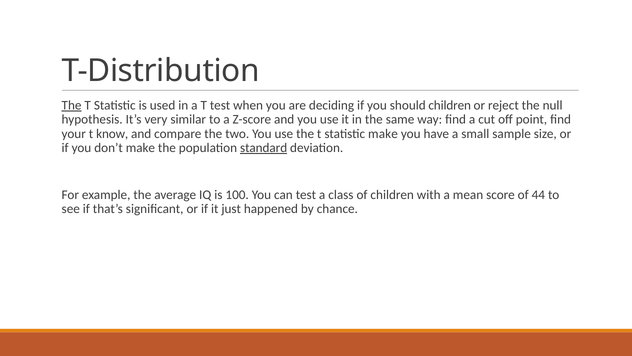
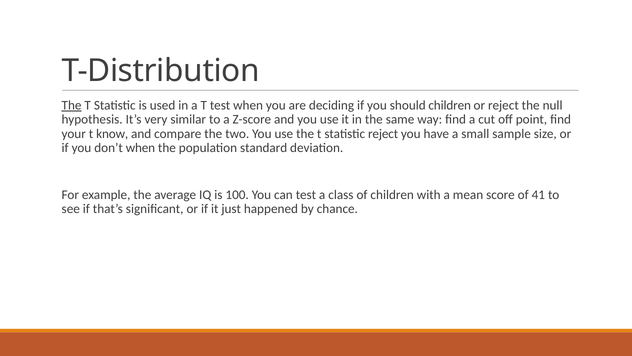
statistic make: make -> reject (383, 134)
don’t make: make -> when (140, 148)
standard underline: present -> none (264, 148)
44: 44 -> 41 (538, 195)
